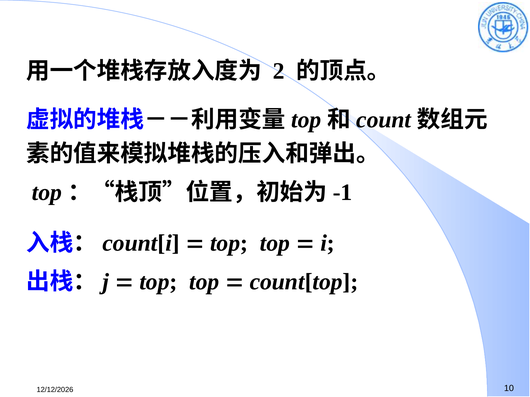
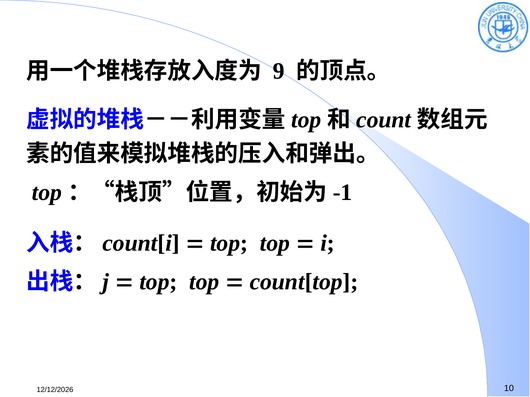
2: 2 -> 9 (279, 71)
